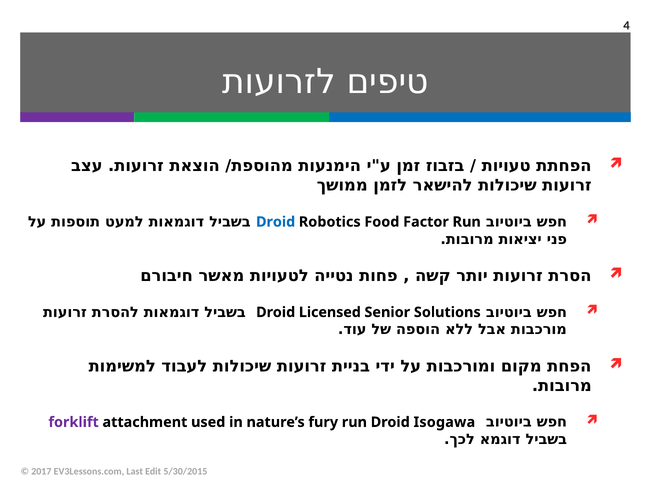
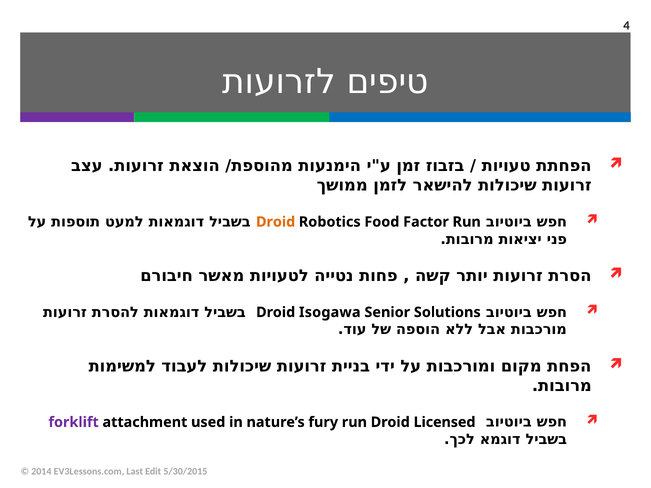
Droid colour: blue -> orange (276, 222)
Licensed: Licensed -> Isogawa (330, 312)
Isogawa: Isogawa -> Licensed (445, 422)
2017: 2017 -> 2014 (41, 472)
